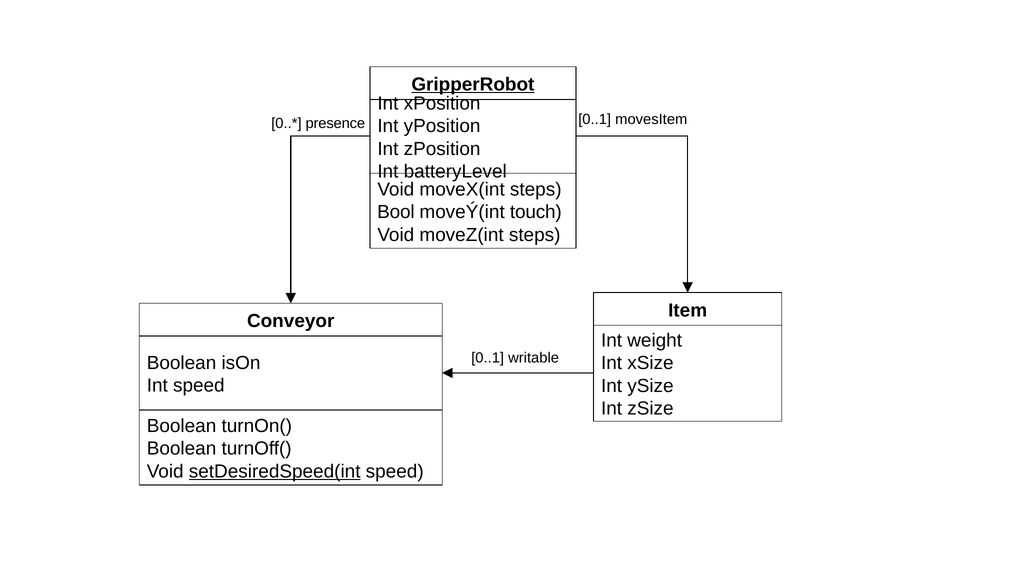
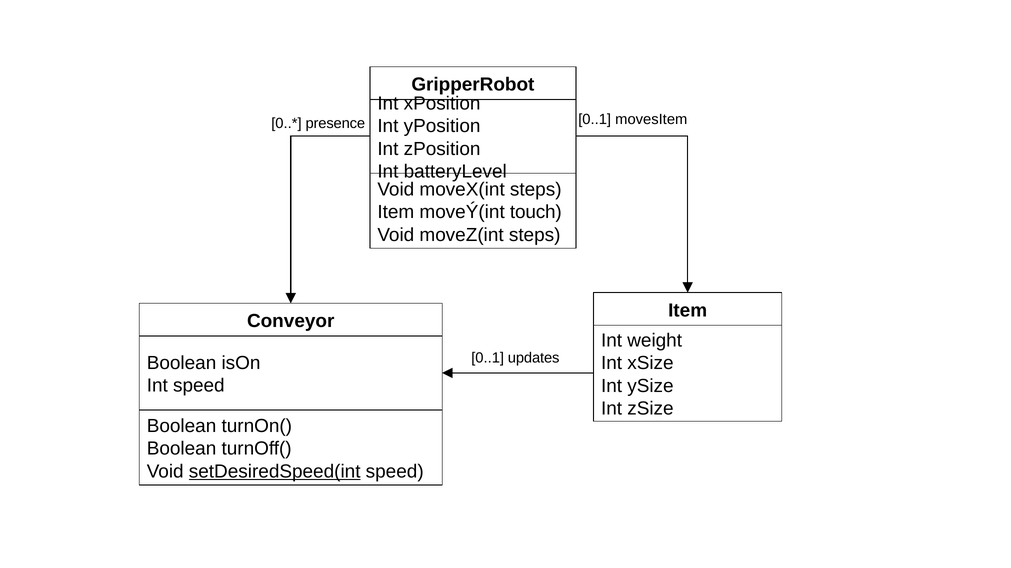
GripperRobot underline: present -> none (473, 84)
Bool: Bool -> Item (396, 212)
writable: writable -> updates (534, 358)
